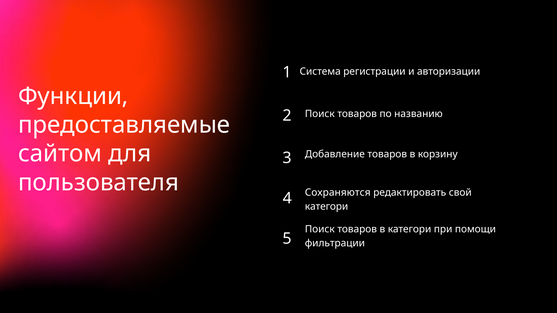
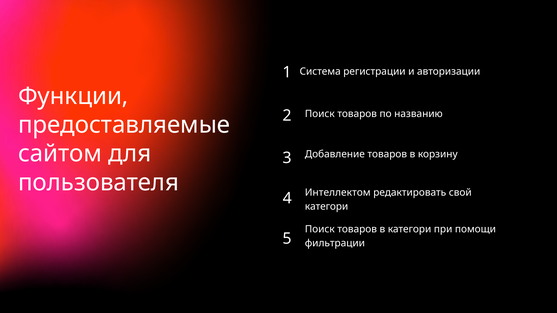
Сохраняются: Сохраняются -> Интеллектом (338, 193)
